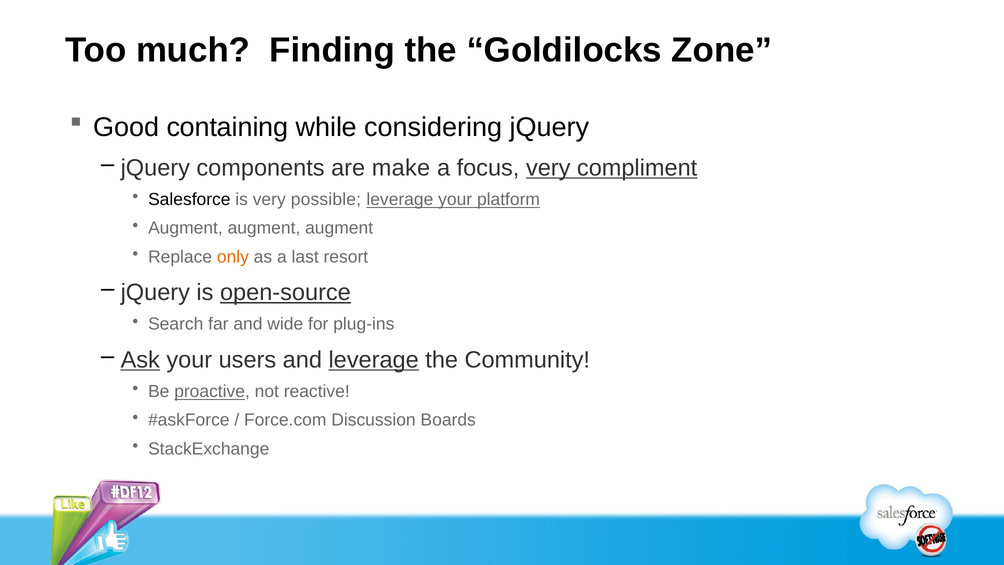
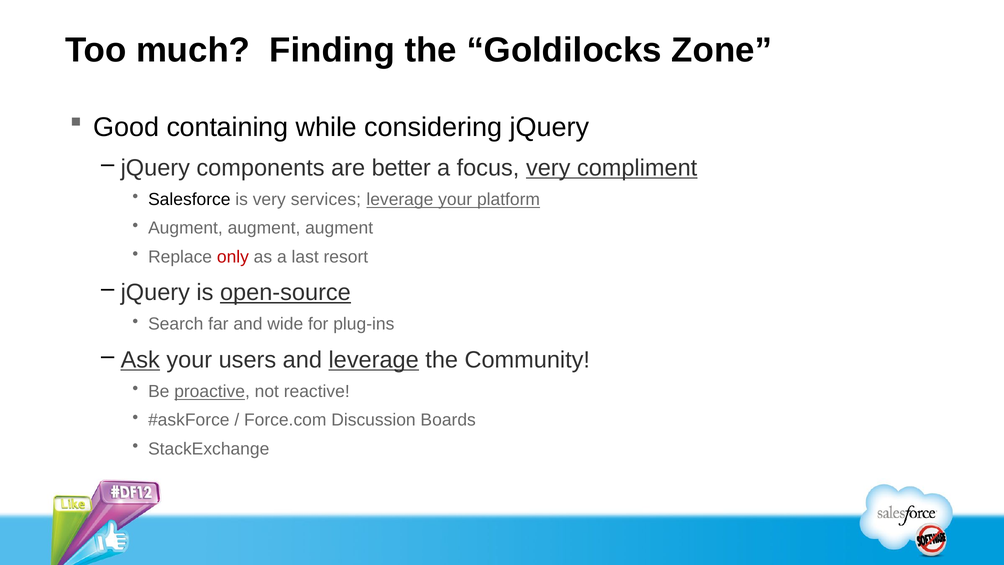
make: make -> better (401, 168)
possible: possible -> services (326, 200)
only colour: orange -> red (233, 257)
